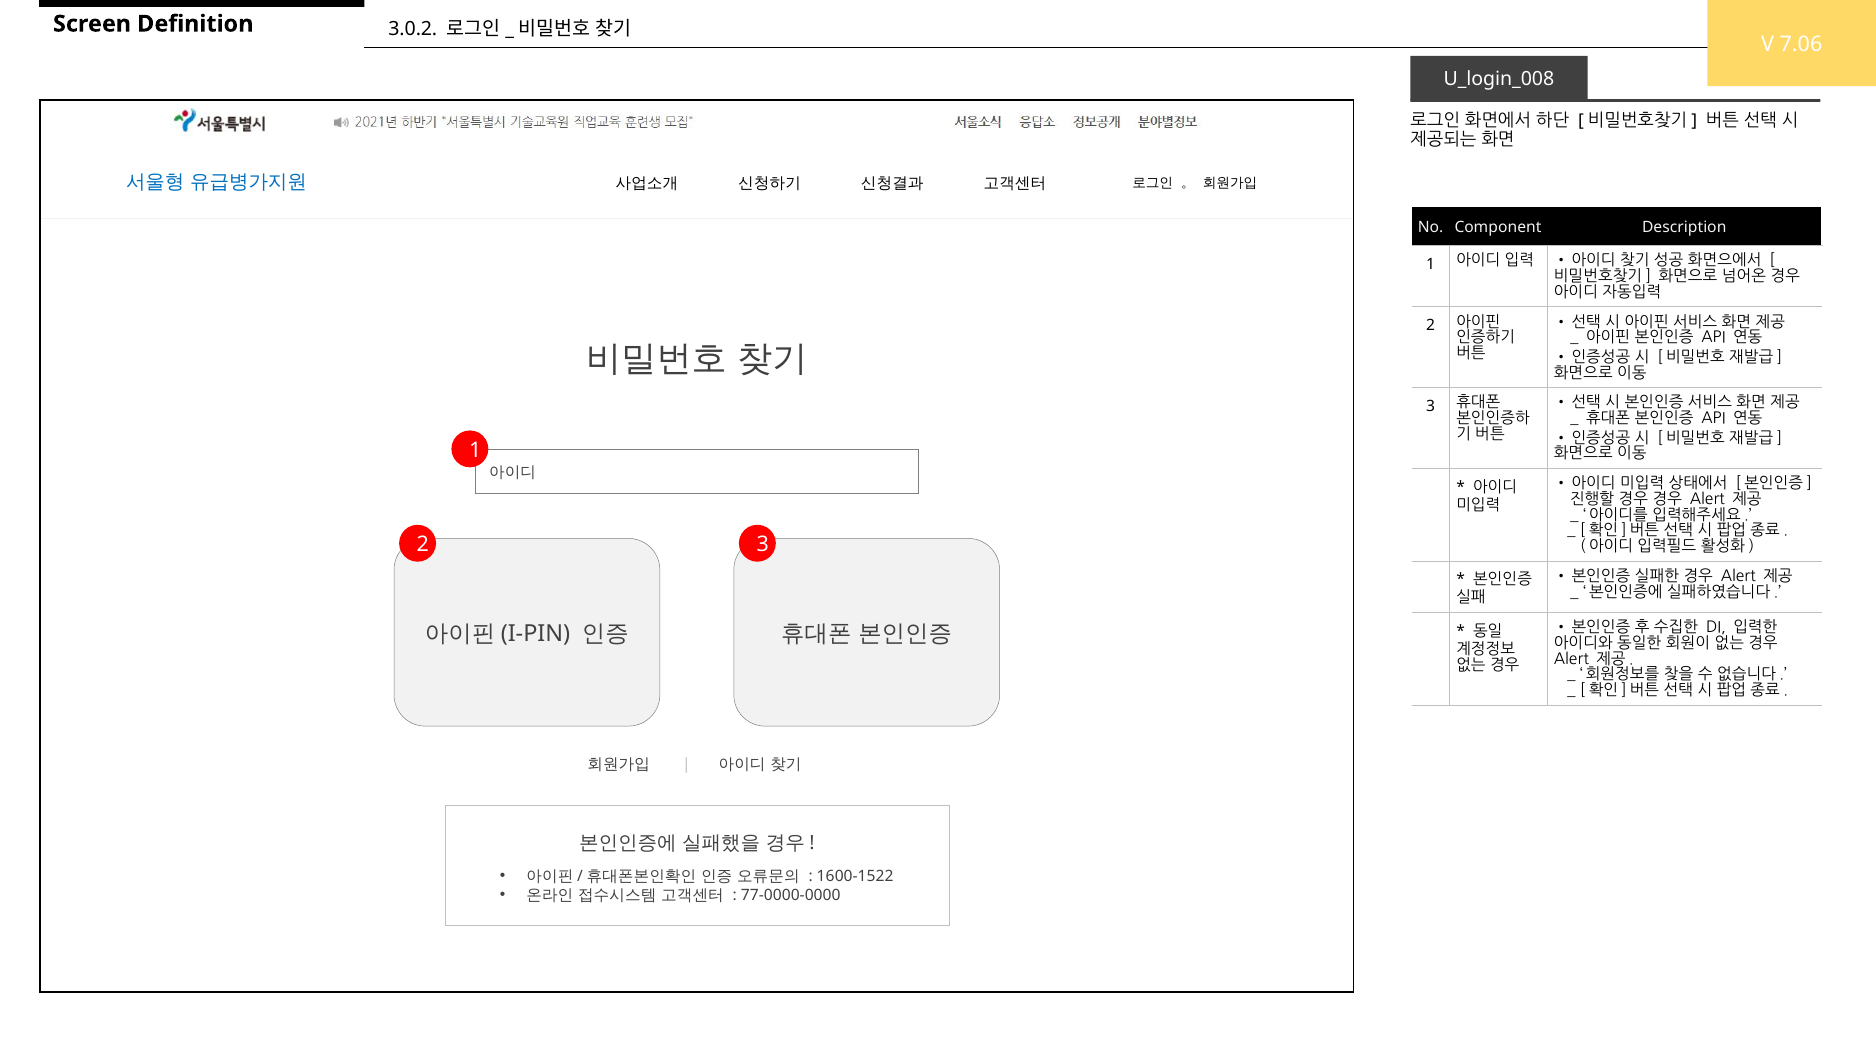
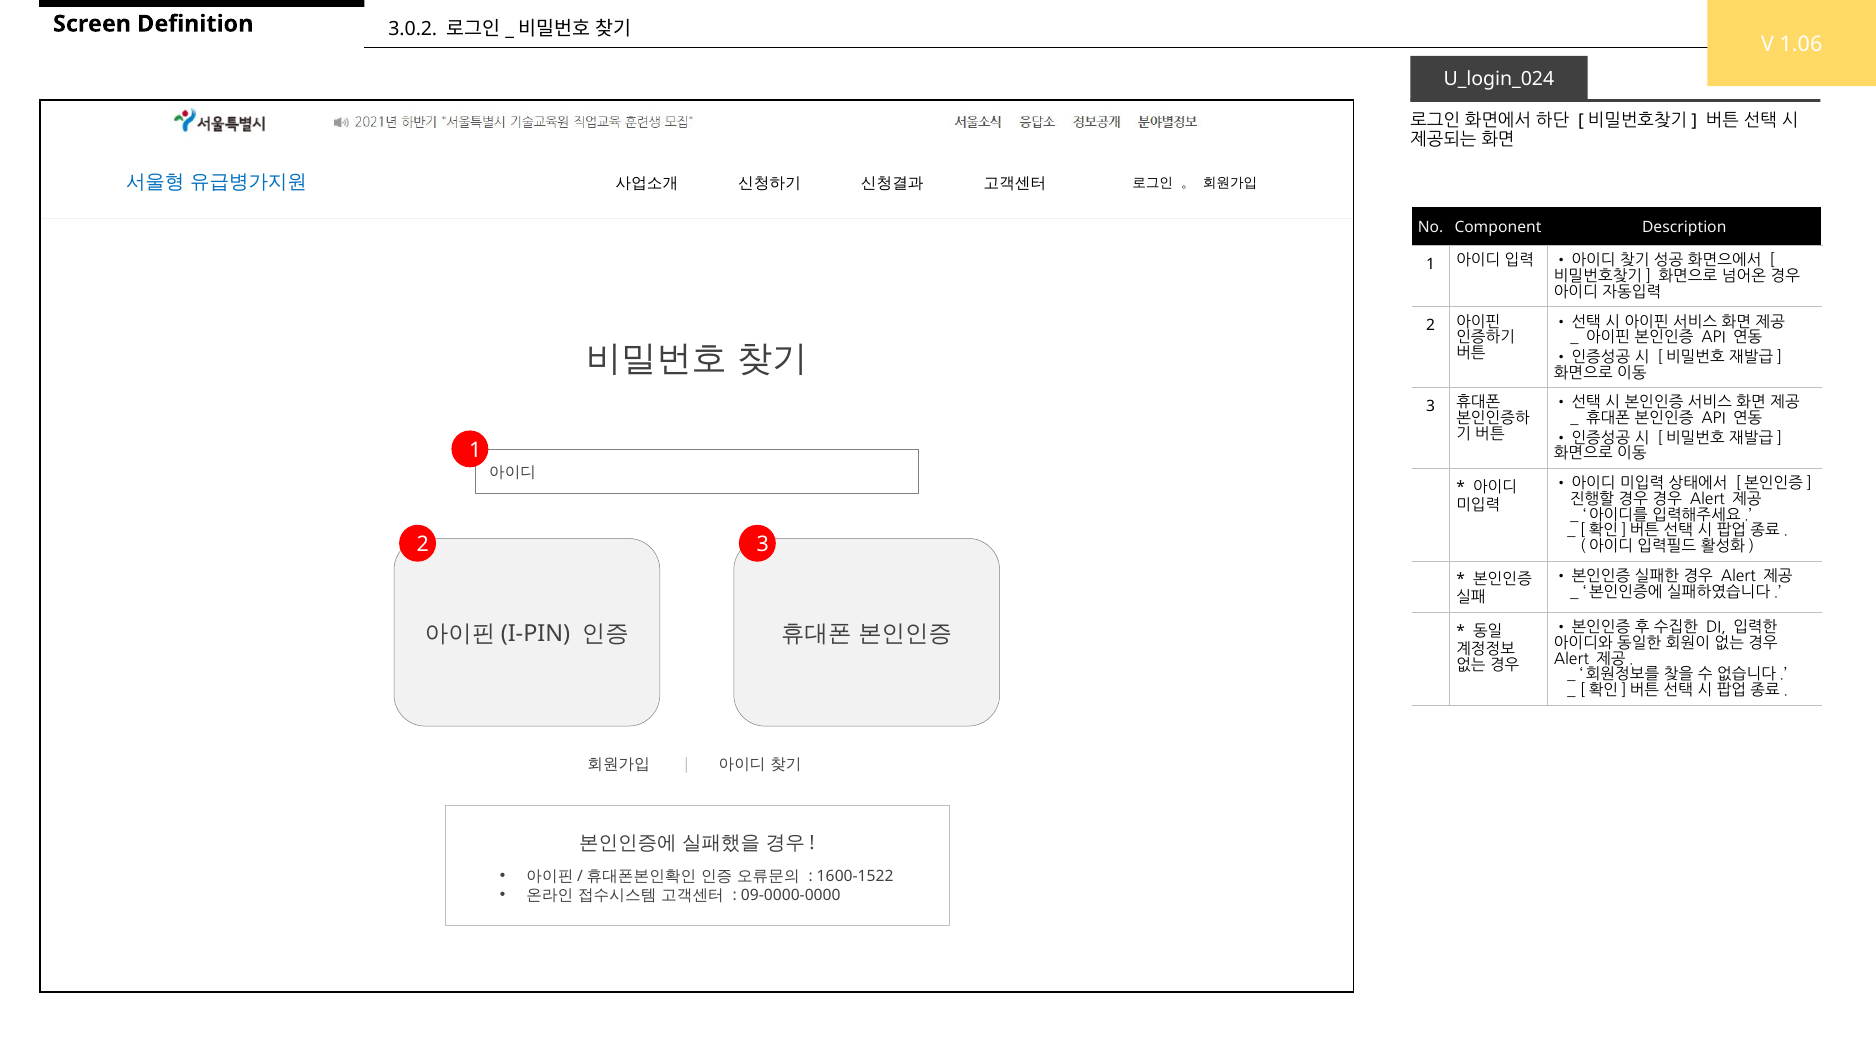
7.06: 7.06 -> 1.06 (1801, 45)
U_login_008: U_login_008 -> U_login_024 (1499, 80)
77-0000-0000: 77-0000-0000 -> 09-0000-0000 (791, 895)
